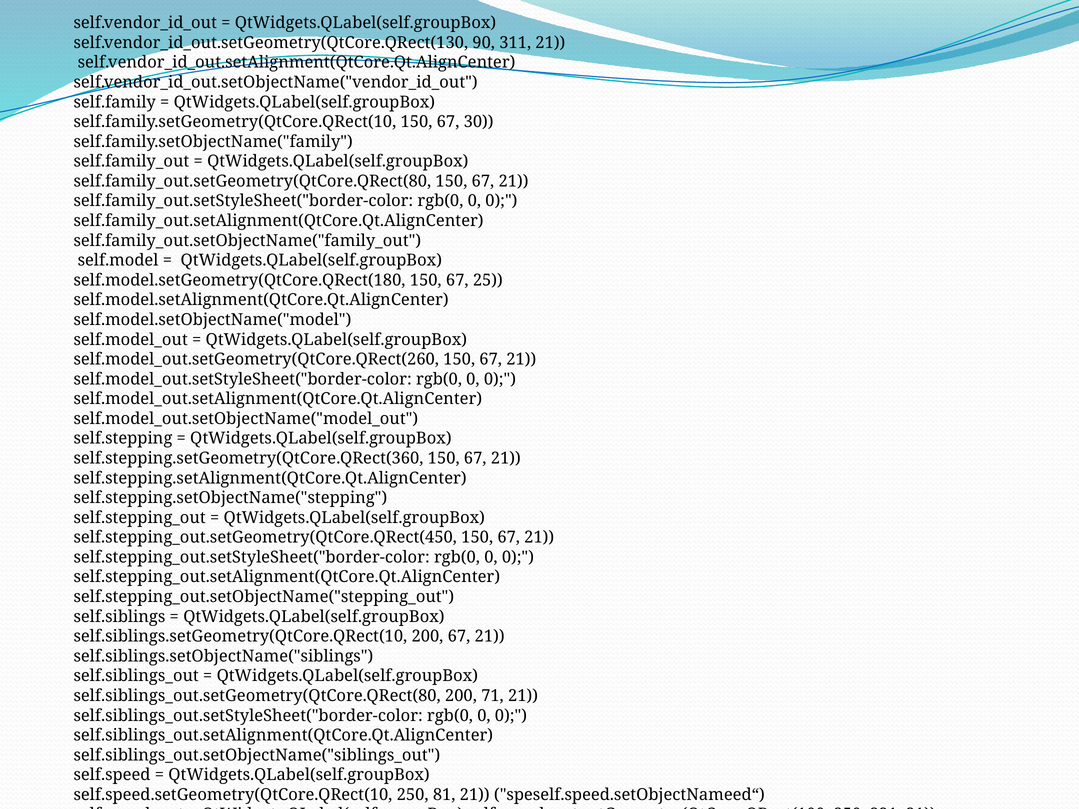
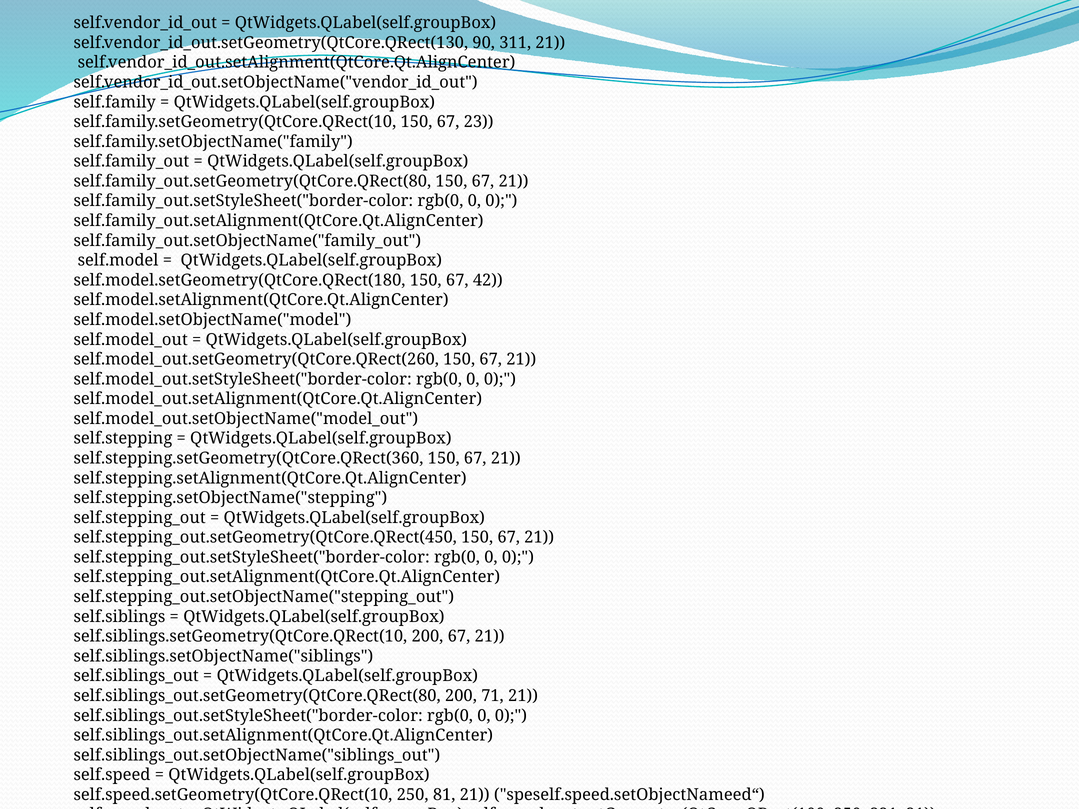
30: 30 -> 23 (479, 122)
25: 25 -> 42 (488, 280)
